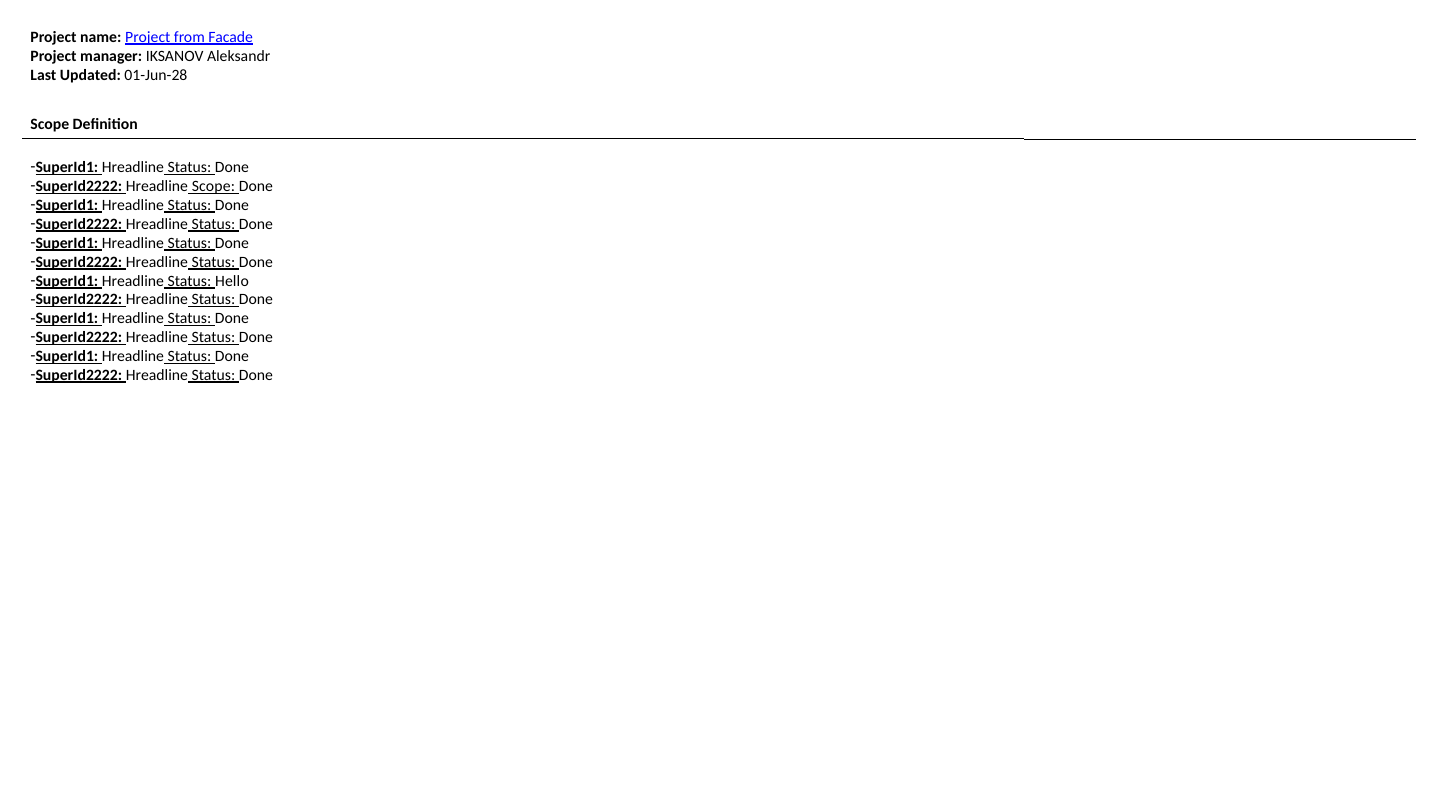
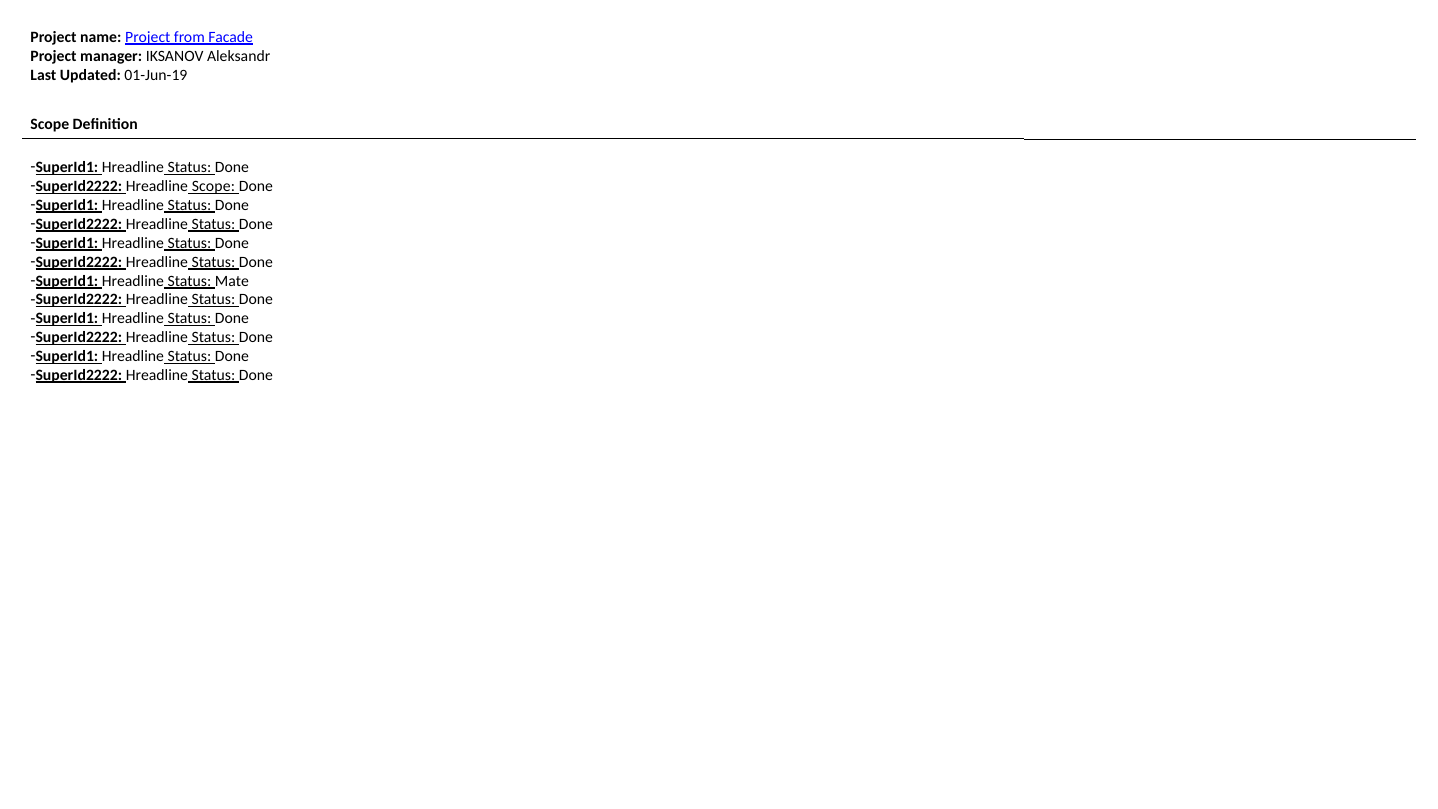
01-Jun-28: 01-Jun-28 -> 01-Jun-19 (156, 75)
Hello: Hello -> Mate (232, 281)
